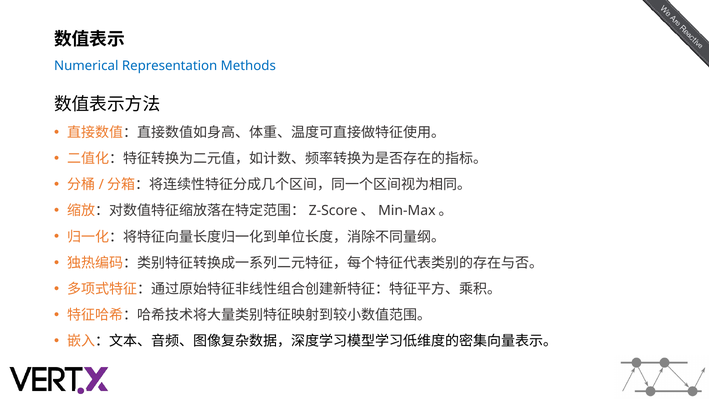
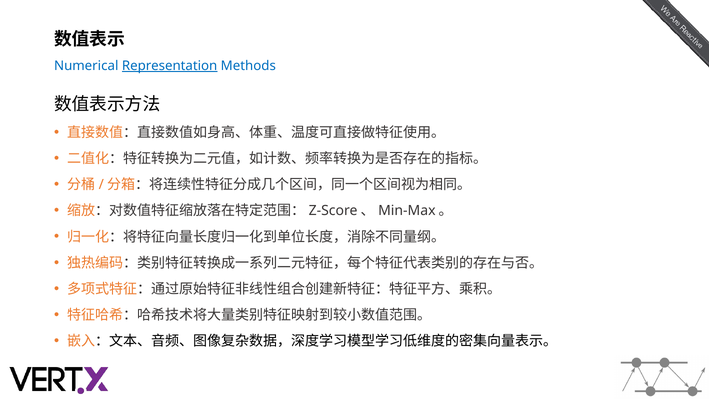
Representation underline: none -> present (170, 66)
